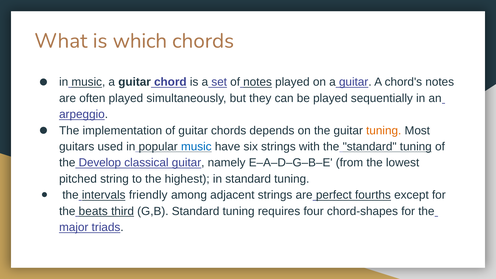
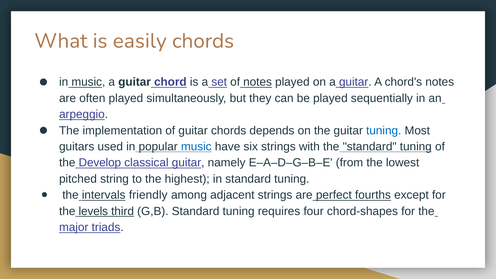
which: which -> easily (140, 41)
tuning colour: orange -> blue (384, 131)
beats: beats -> levels (93, 211)
